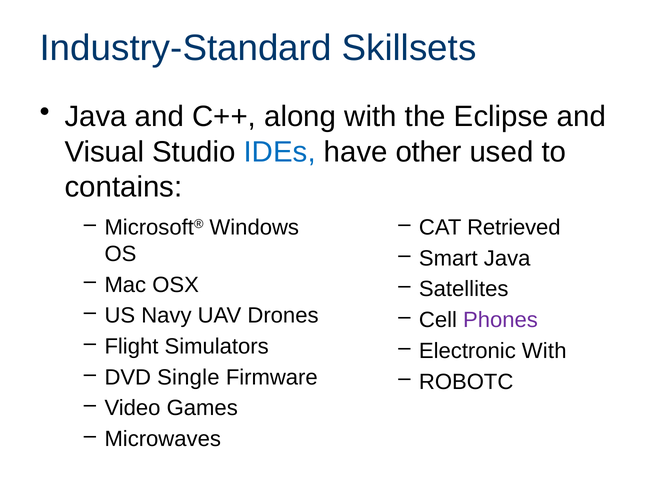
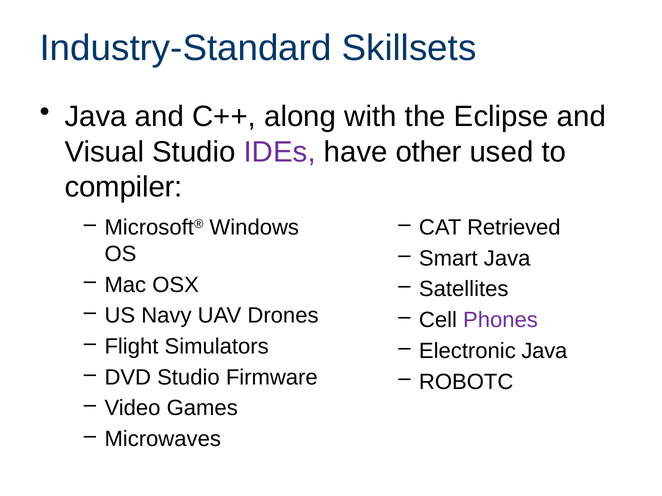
IDEs colour: blue -> purple (280, 152)
contains: contains -> compiler (124, 187)
Electronic With: With -> Java (544, 351)
DVD Single: Single -> Studio (188, 378)
